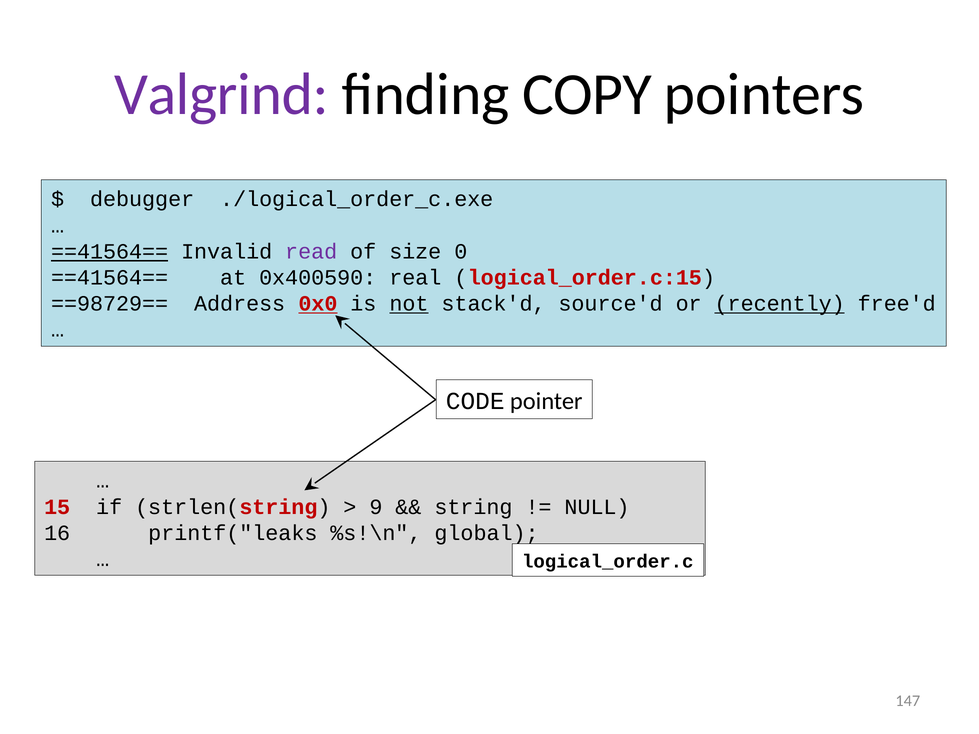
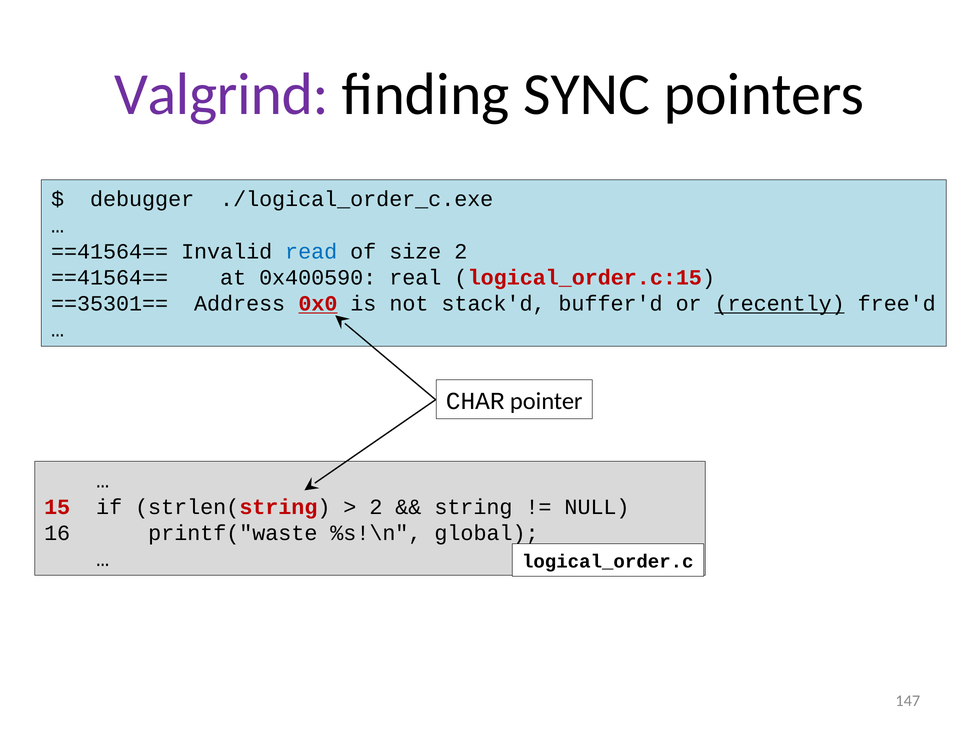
COPY: COPY -> SYNC (587, 95)
==41564== underline: present -> none (110, 252)
read colour: purple -> blue (311, 252)
size 0: 0 -> 2 (461, 252)
==98729==: ==98729== -> ==35301== (110, 304)
not underline: present -> none (409, 304)
source'd: source'd -> buffer'd (611, 304)
CODE: CODE -> CHAR (475, 401)
9: 9 -> 2 (376, 507)
printf("leaks: printf("leaks -> printf("waste (233, 533)
